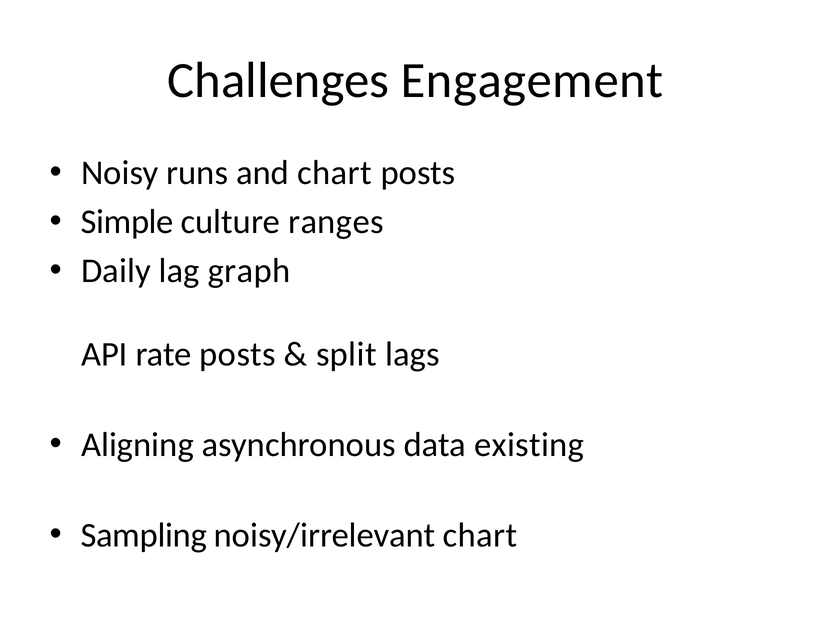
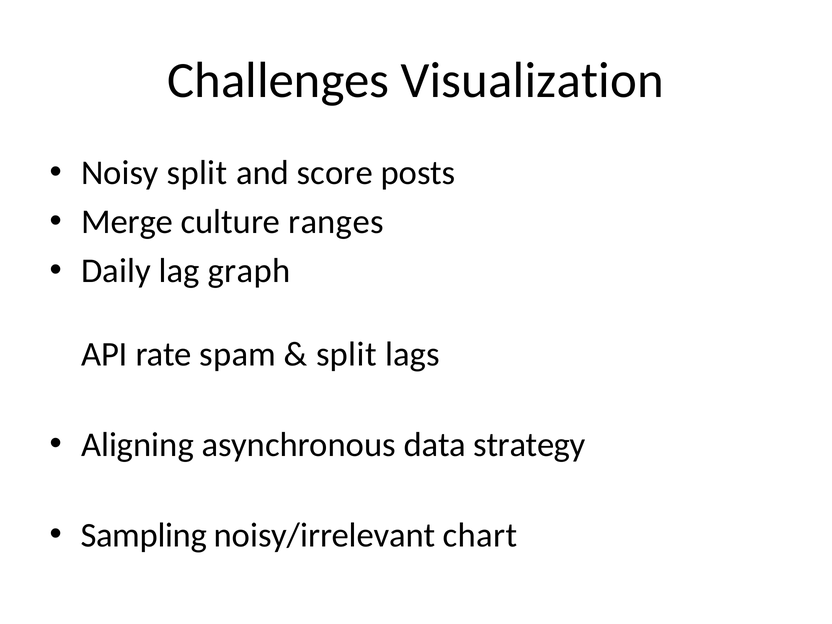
Engagement: Engagement -> Visualization (532, 81)
Noisy runs: runs -> split (197, 173)
and chart: chart -> score (335, 173)
Simple: Simple -> Merge (127, 222)
rate posts: posts -> spam (238, 354)
existing: existing -> strategy (530, 445)
